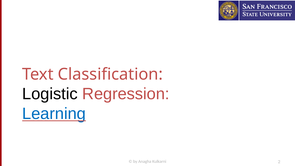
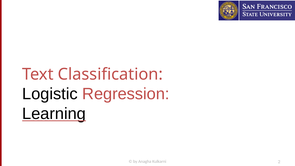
Learning colour: blue -> black (54, 114)
